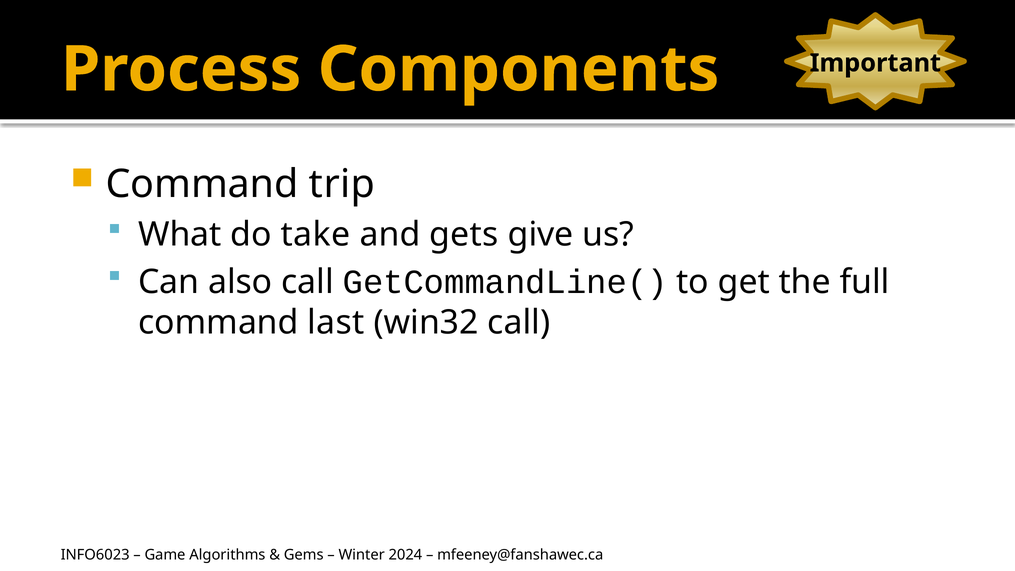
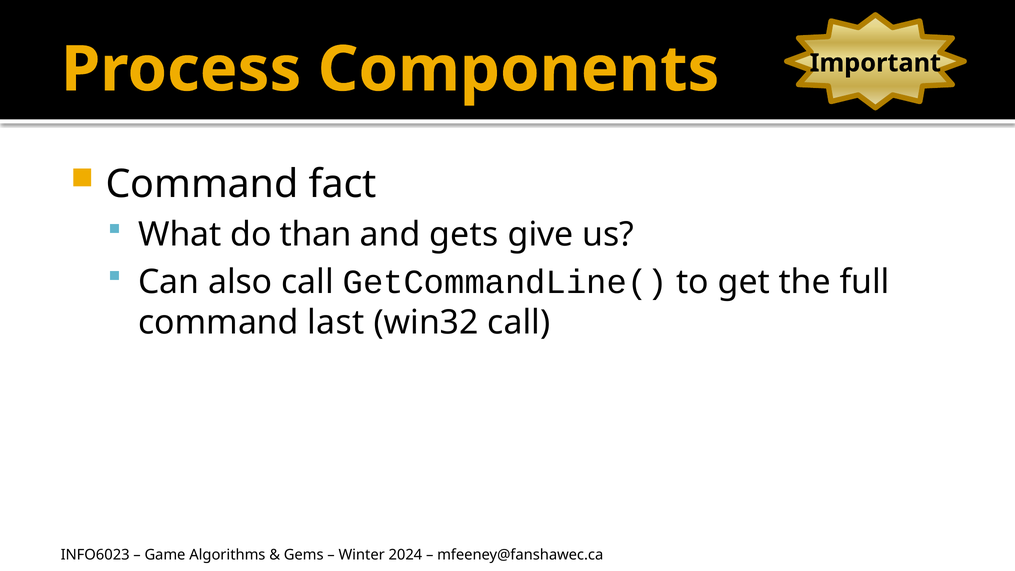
trip: trip -> fact (342, 184)
take: take -> than (316, 235)
